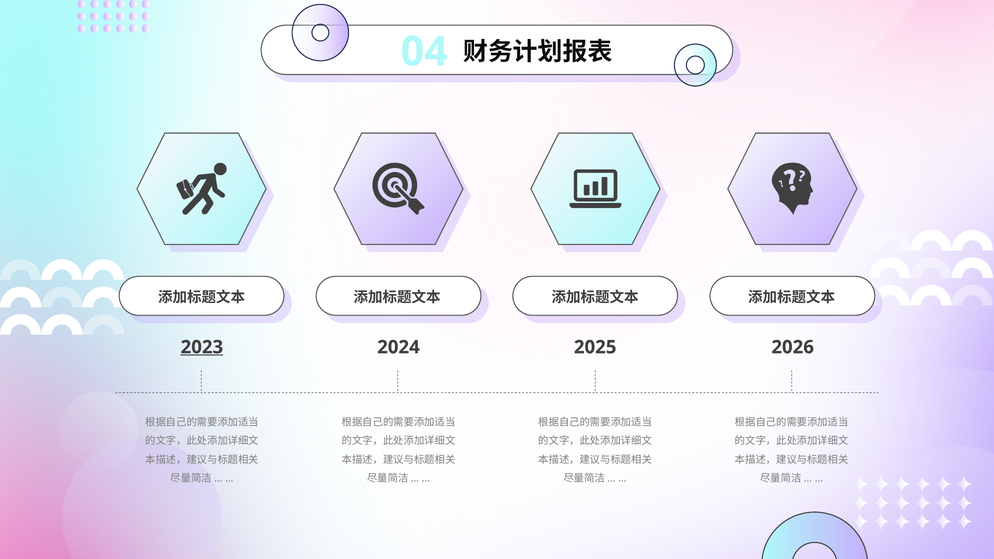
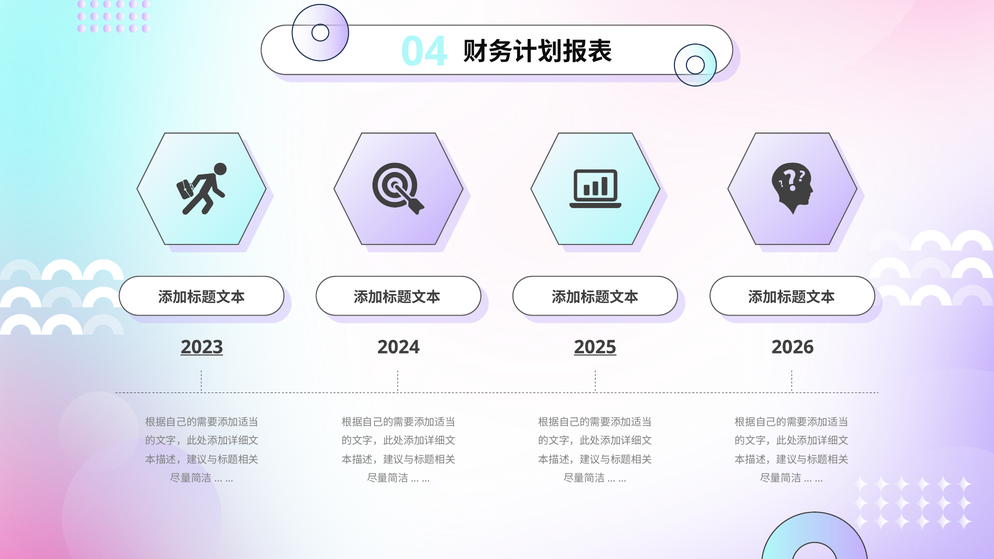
2025 underline: none -> present (595, 347)
